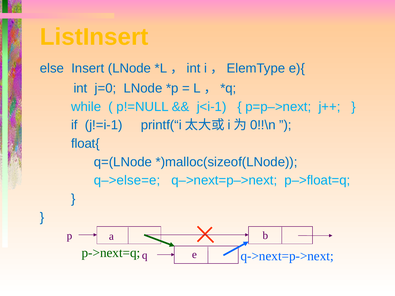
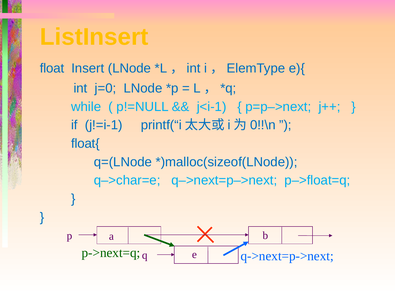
else: else -> float (52, 68)
q–>else=e: q–>else=e -> q–>char=e (127, 180)
